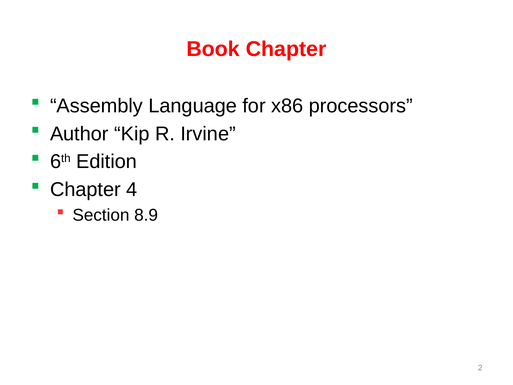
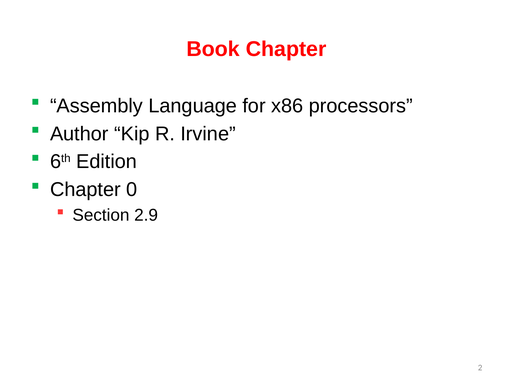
4: 4 -> 0 (132, 190)
8.9: 8.9 -> 2.9 (146, 215)
